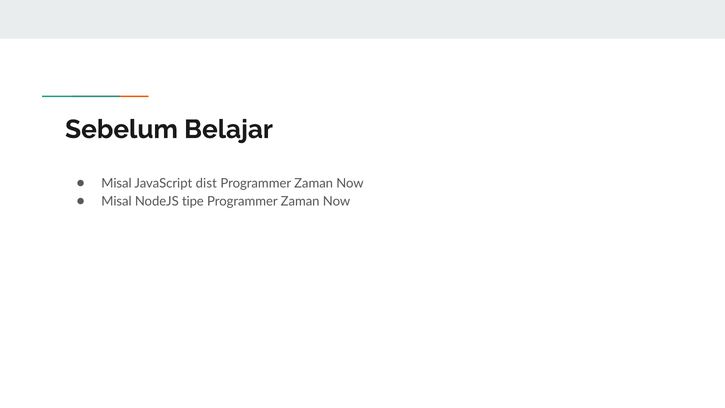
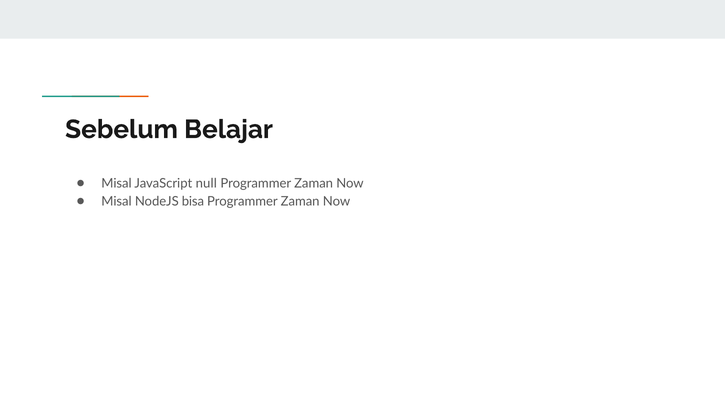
dist: dist -> null (206, 183)
tipe: tipe -> bisa (193, 201)
